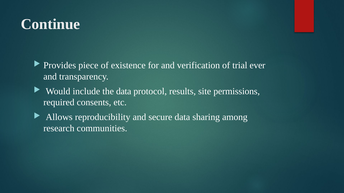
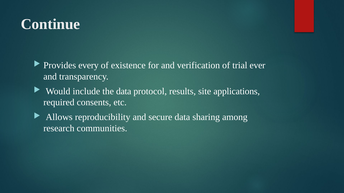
piece: piece -> every (88, 65)
permissions: permissions -> applications (237, 91)
